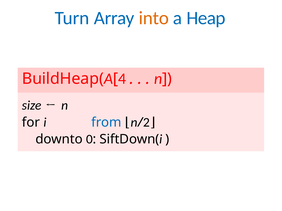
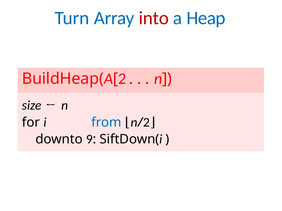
into colour: orange -> red (154, 18)
4: 4 -> 2 (122, 79)
0: 0 -> 9 (89, 140)
